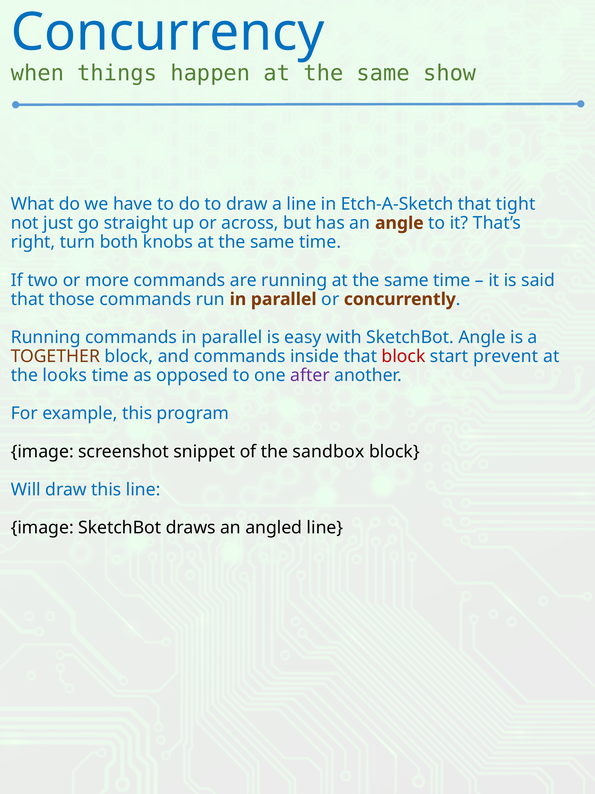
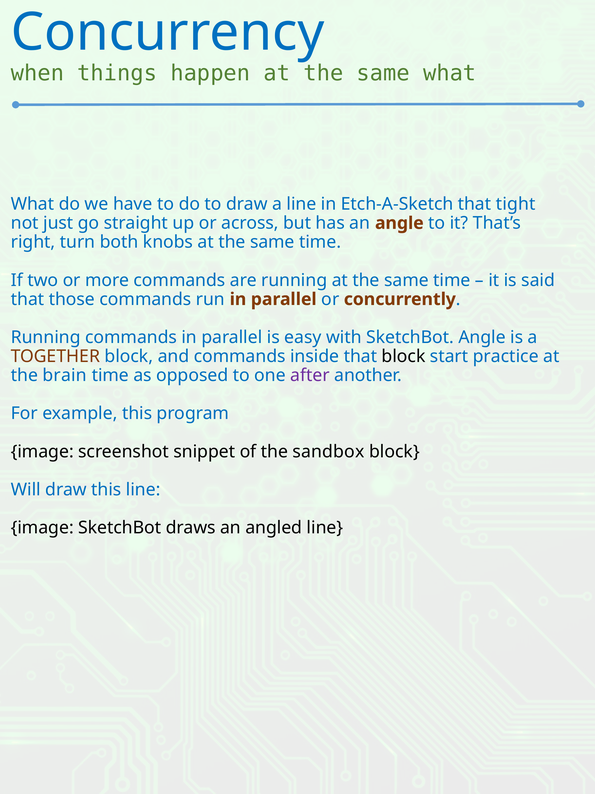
same show: show -> what (450, 73)
block colour: red -> black (404, 356)
prevent: prevent -> practice (506, 356)
looks: looks -> brain (65, 375)
